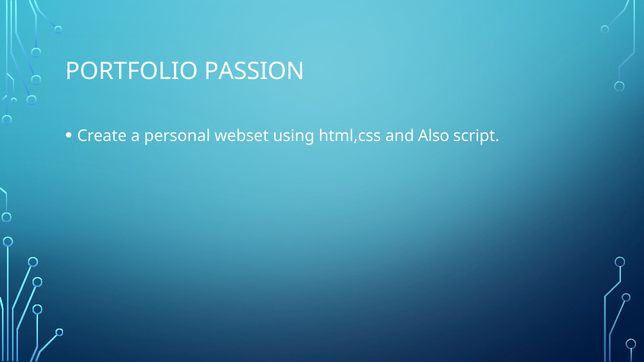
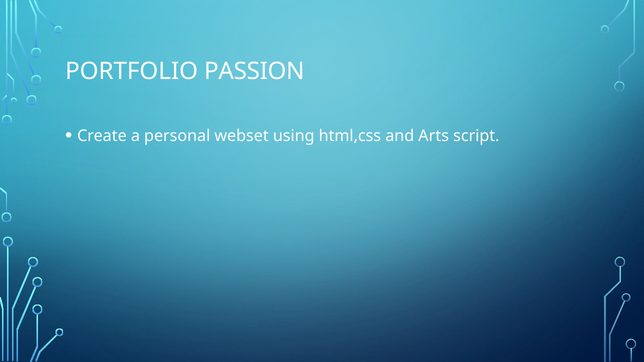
Also: Also -> Arts (434, 136)
